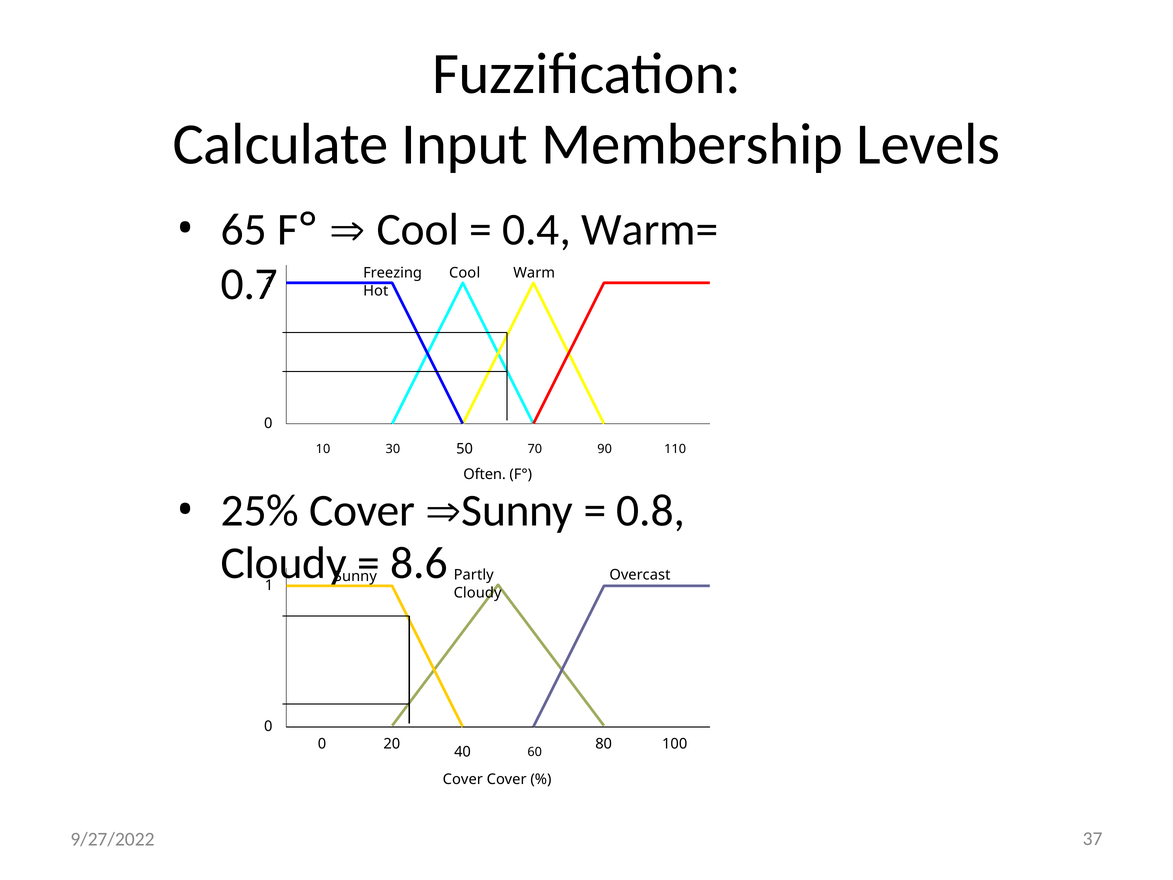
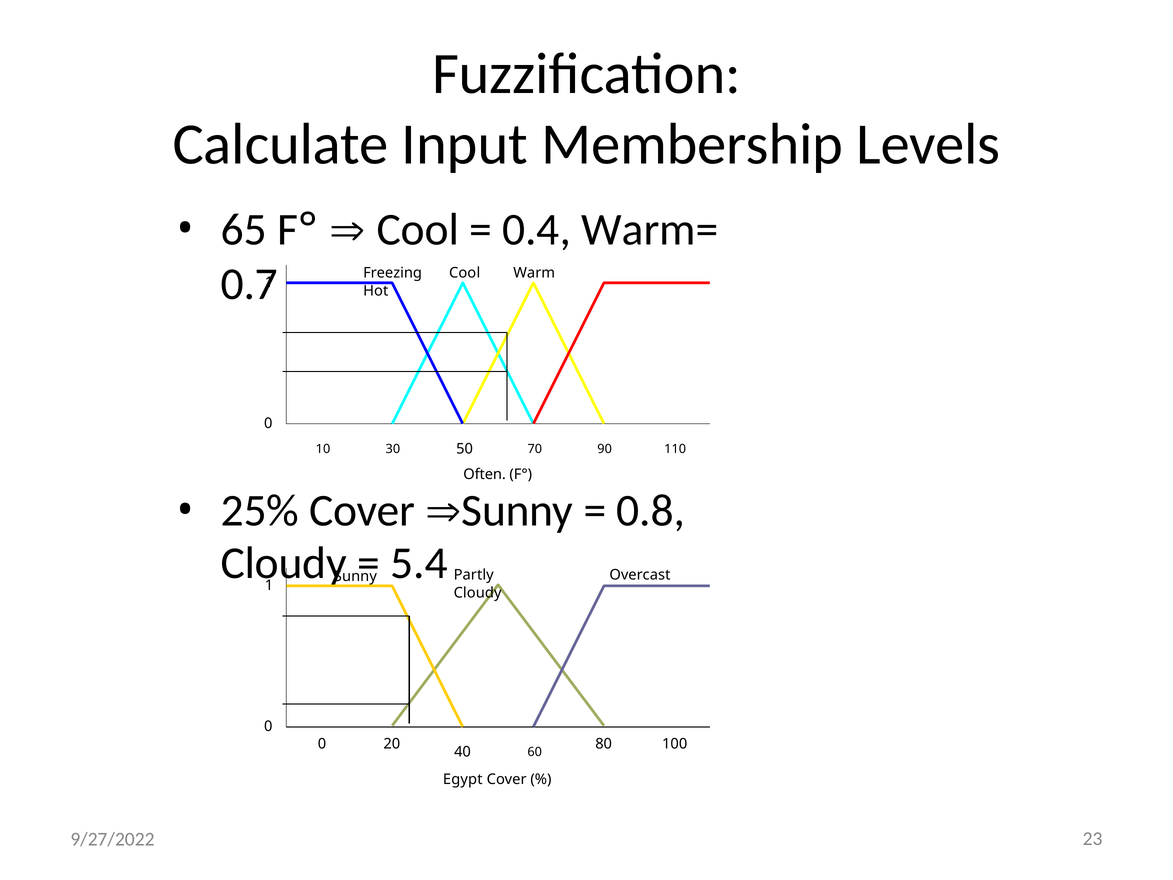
8.6: 8.6 -> 5.4 (419, 563)
Cover: Cover -> Egypt (463, 779)
37: 37 -> 23 (1093, 839)
